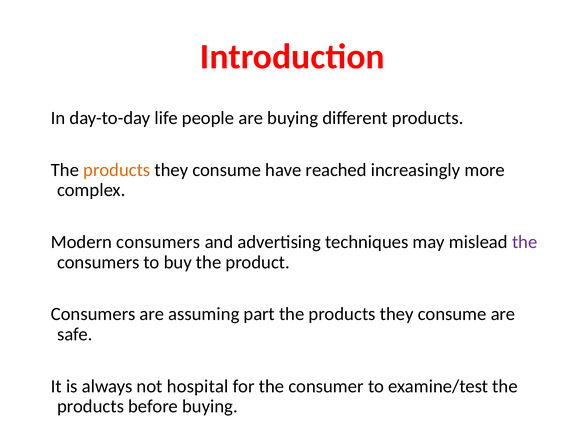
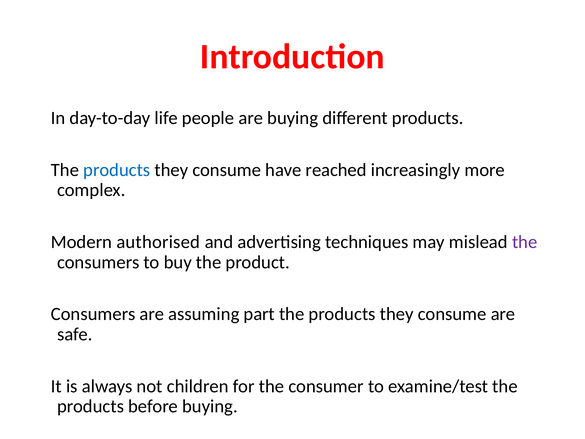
products colour: orange -> blue (117, 170)
Modern consumers: consumers -> authorised (158, 242)
hospital: hospital -> children (198, 386)
